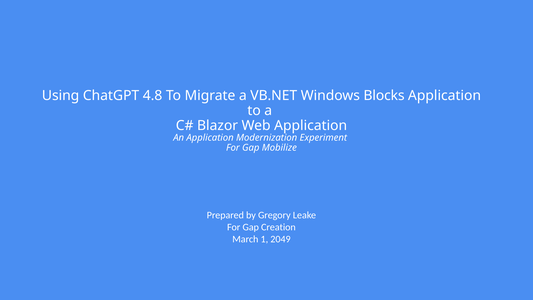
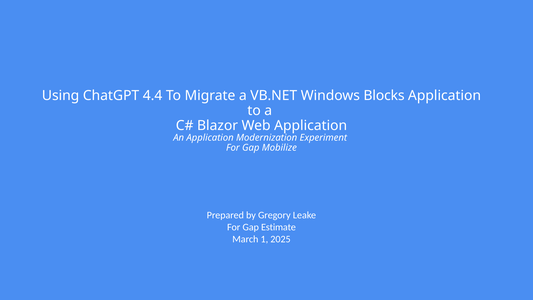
4.8: 4.8 -> 4.4 (153, 96)
Creation: Creation -> Estimate (278, 227)
2049: 2049 -> 2025 (281, 239)
